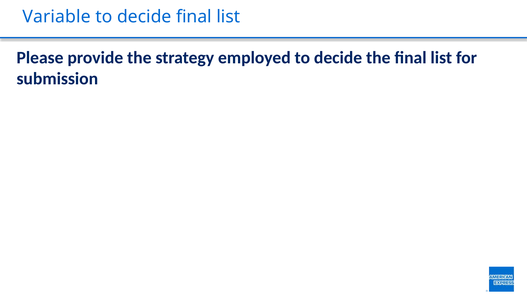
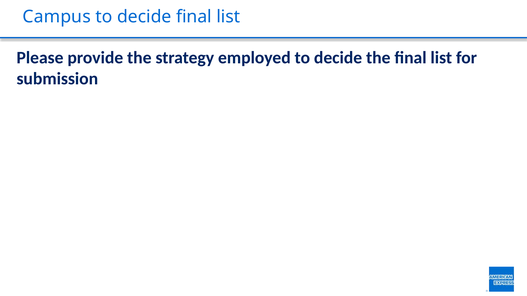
Variable: Variable -> Campus (57, 17)
